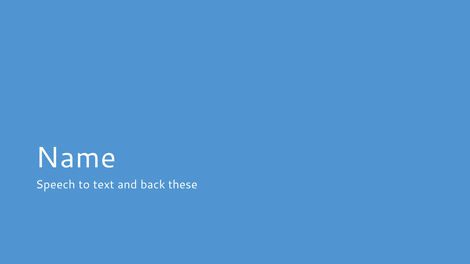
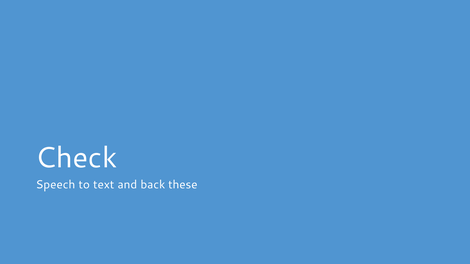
Name: Name -> Check (76, 158)
